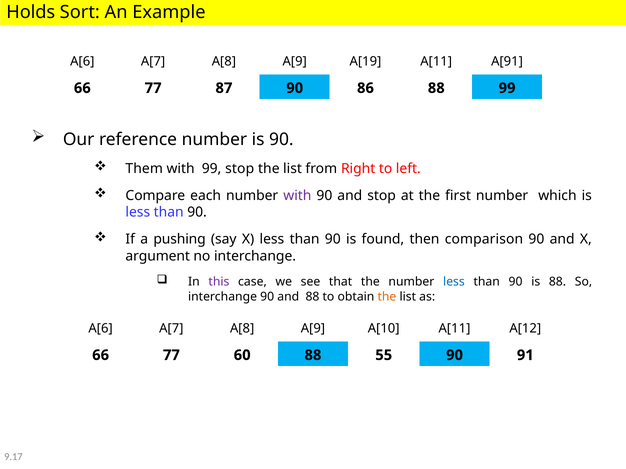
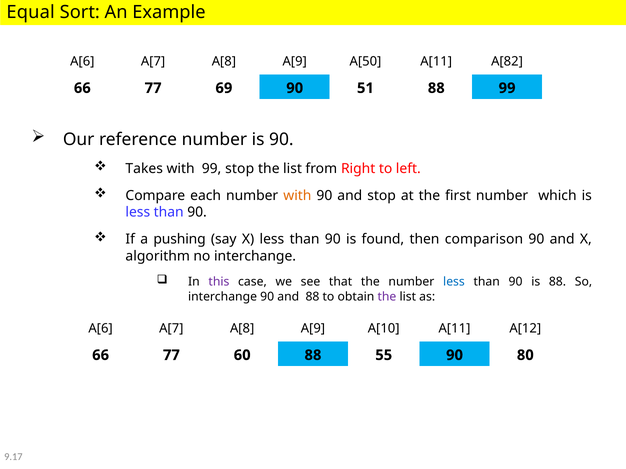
Holds: Holds -> Equal (31, 12)
A[19: A[19 -> A[50 (365, 62)
A[91: A[91 -> A[82 (507, 62)
87: 87 -> 69 (224, 88)
86: 86 -> 51 (365, 88)
Them: Them -> Takes (144, 169)
with colour: purple -> orange (297, 196)
argument: argument -> algorithm (158, 256)
the colour: orange -> purple (387, 297)
91: 91 -> 80 (525, 356)
